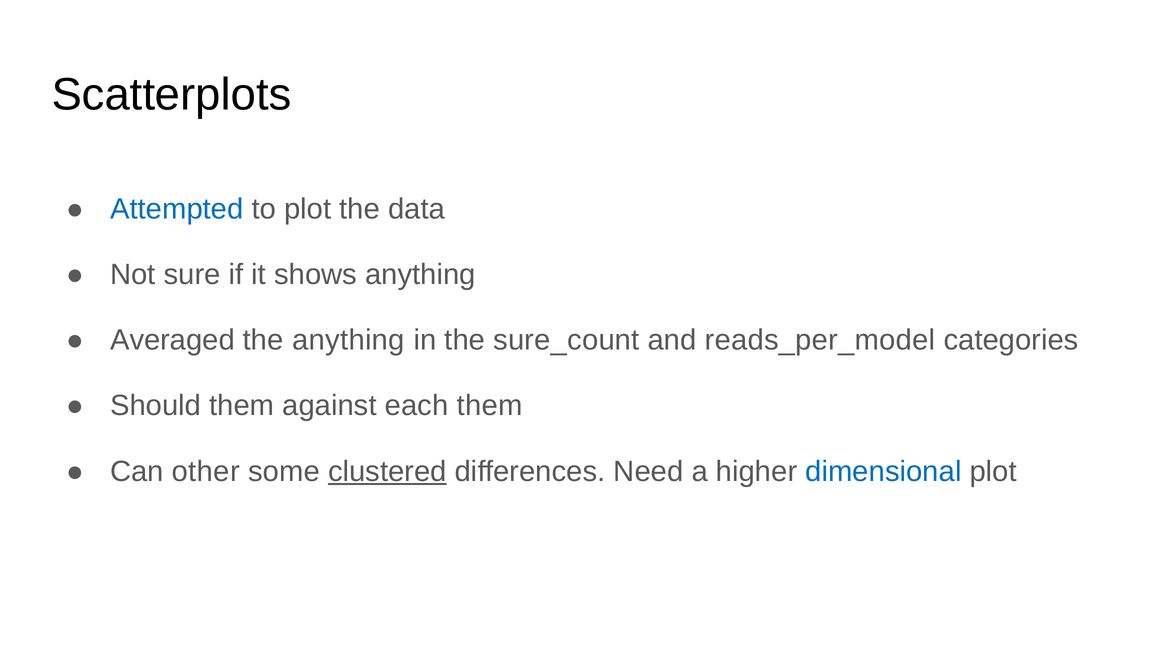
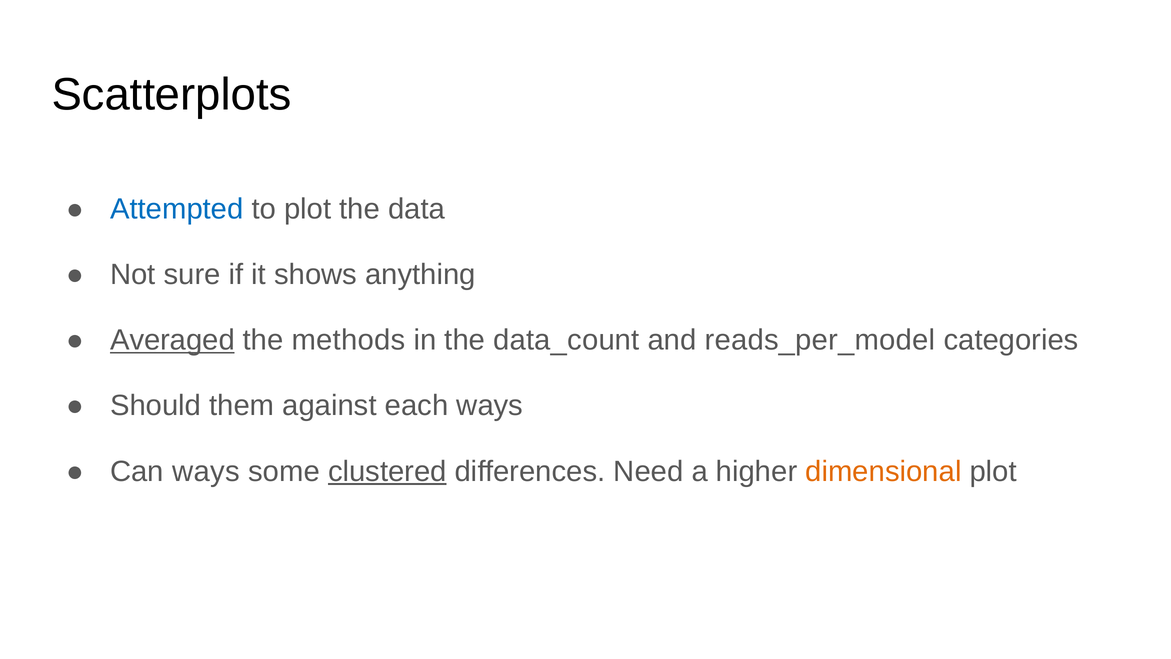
Averaged underline: none -> present (173, 340)
the anything: anything -> methods (348, 340)
sure_count: sure_count -> data_count (566, 340)
each them: them -> ways (490, 406)
Can other: other -> ways (206, 471)
dimensional colour: blue -> orange (883, 471)
